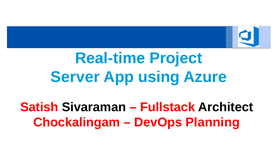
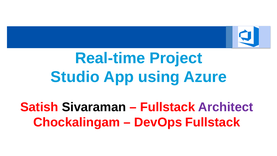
Server: Server -> Studio (75, 77)
Architect colour: black -> purple (226, 107)
DevOps Planning: Planning -> Fullstack (213, 122)
